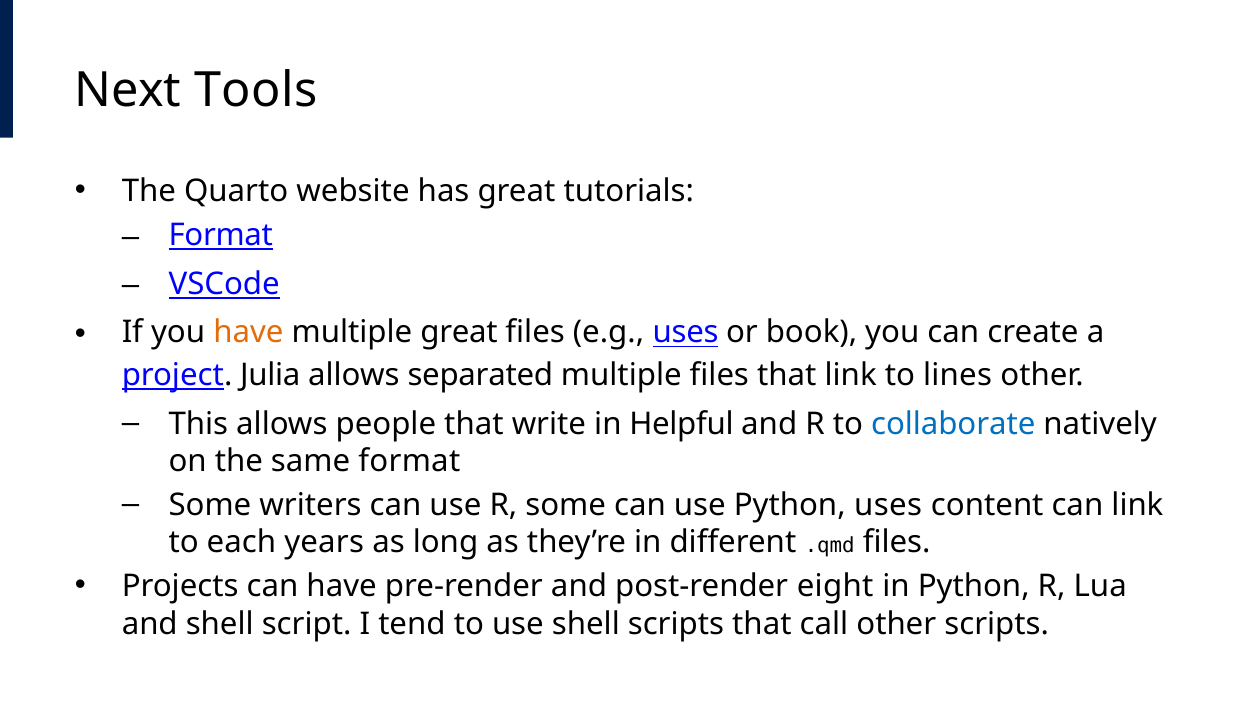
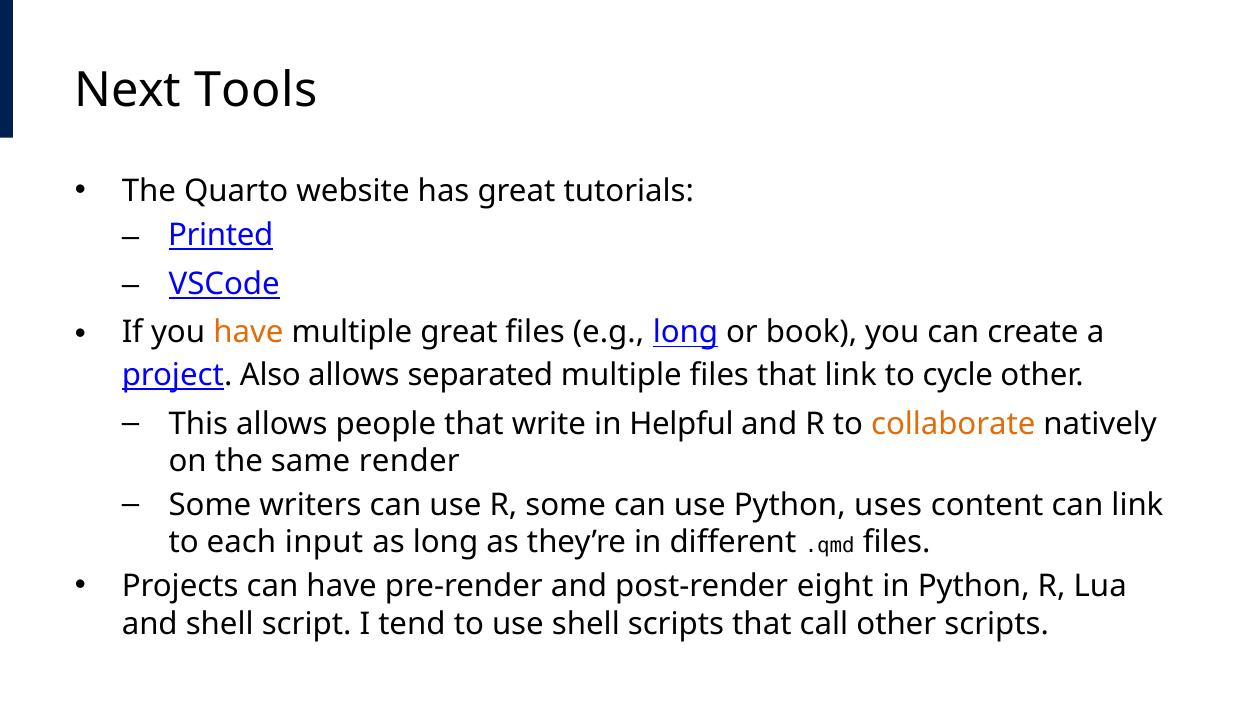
Format: Format -> Printed (221, 235)
e.g uses: uses -> long (685, 332)
Julia: Julia -> Also (270, 375)
lines: lines -> cycle (958, 375)
collaborate colour: blue -> orange (953, 424)
same format: format -> render (409, 461)
years: years -> input (324, 542)
